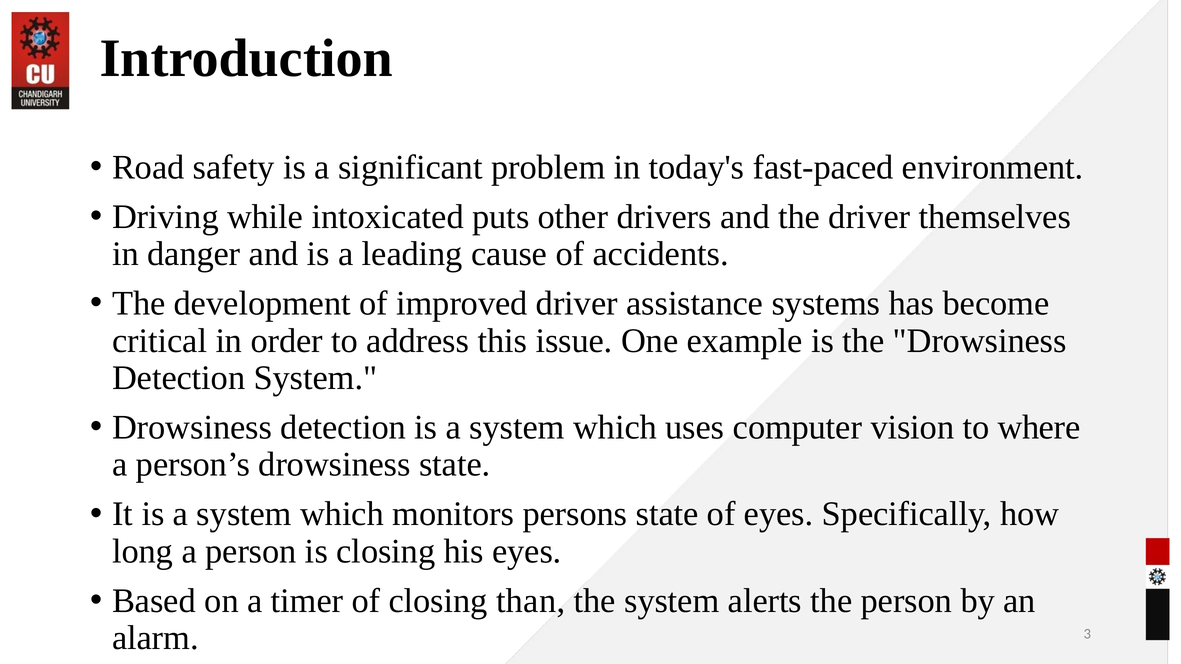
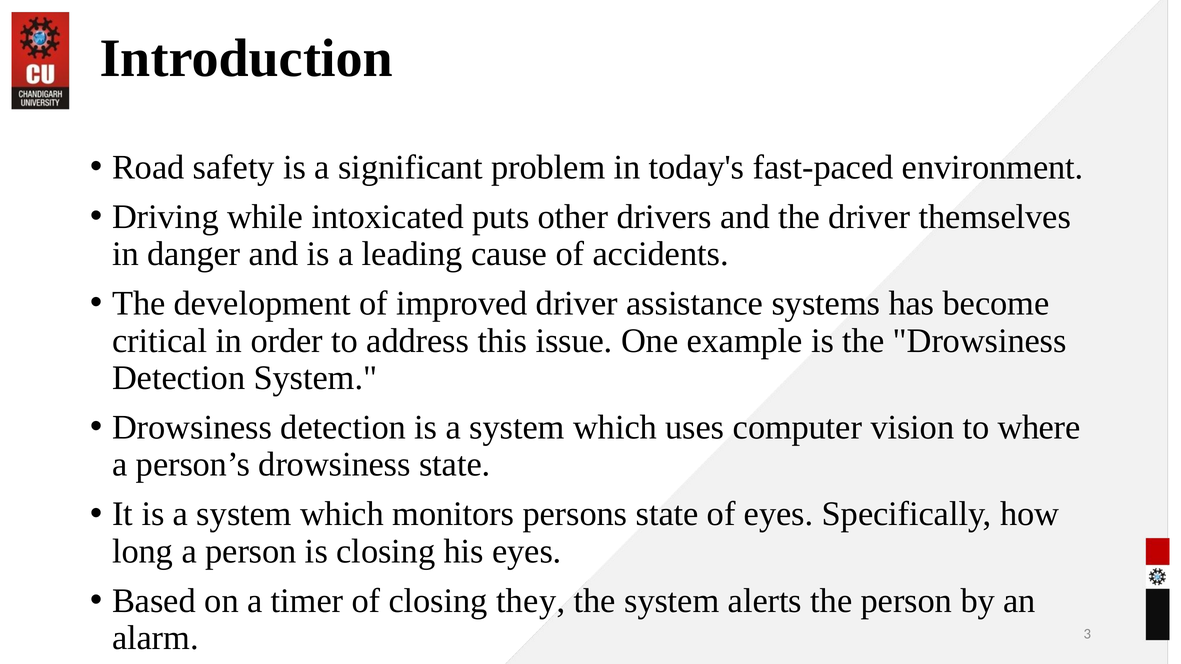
than: than -> they (531, 601)
